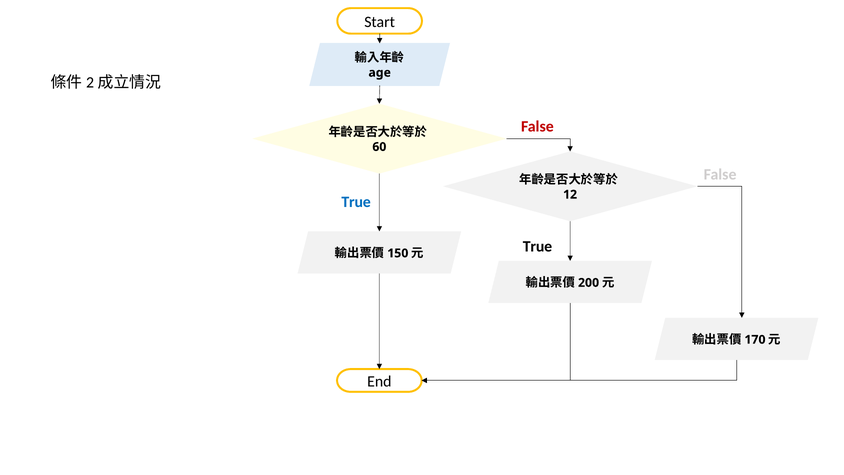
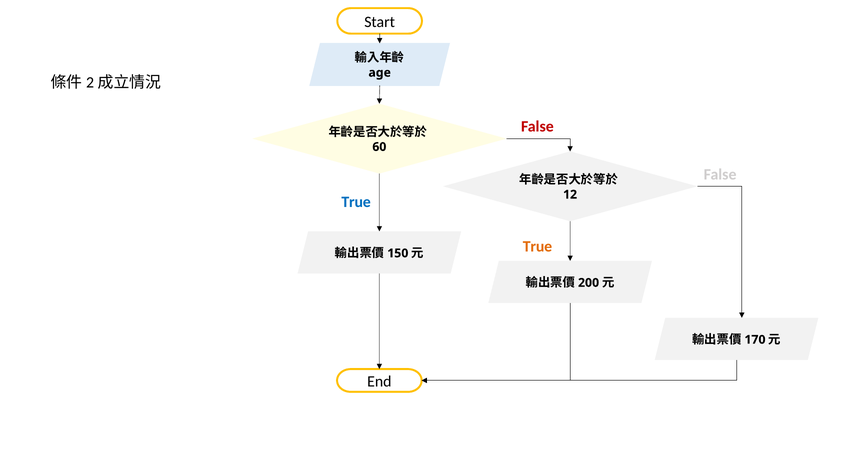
True colour: black -> orange (537, 246)
